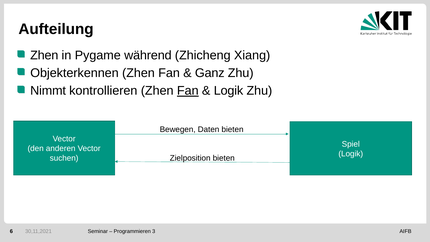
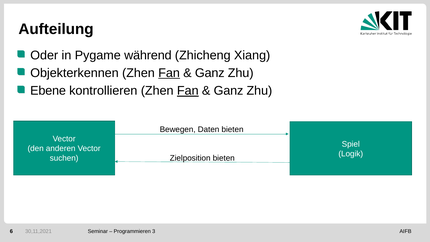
Zhen: Zhen -> Oder (44, 55)
Fan underline: none -> present (169, 73)
Nimmt: Nimmt -> Ebene (48, 91)
Logik: Logik -> Ganz (229, 91)
